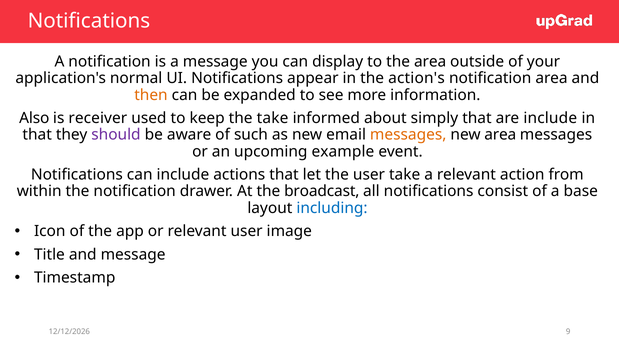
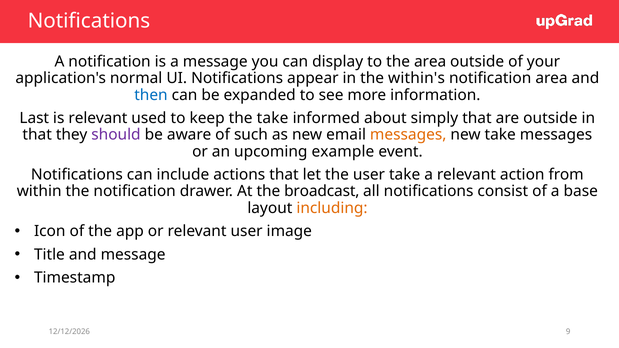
action's: action's -> within's (416, 78)
then colour: orange -> blue (151, 95)
Also: Also -> Last (34, 118)
is receiver: receiver -> relevant (98, 118)
are include: include -> outside (550, 118)
new area: area -> take (500, 135)
including colour: blue -> orange (332, 208)
